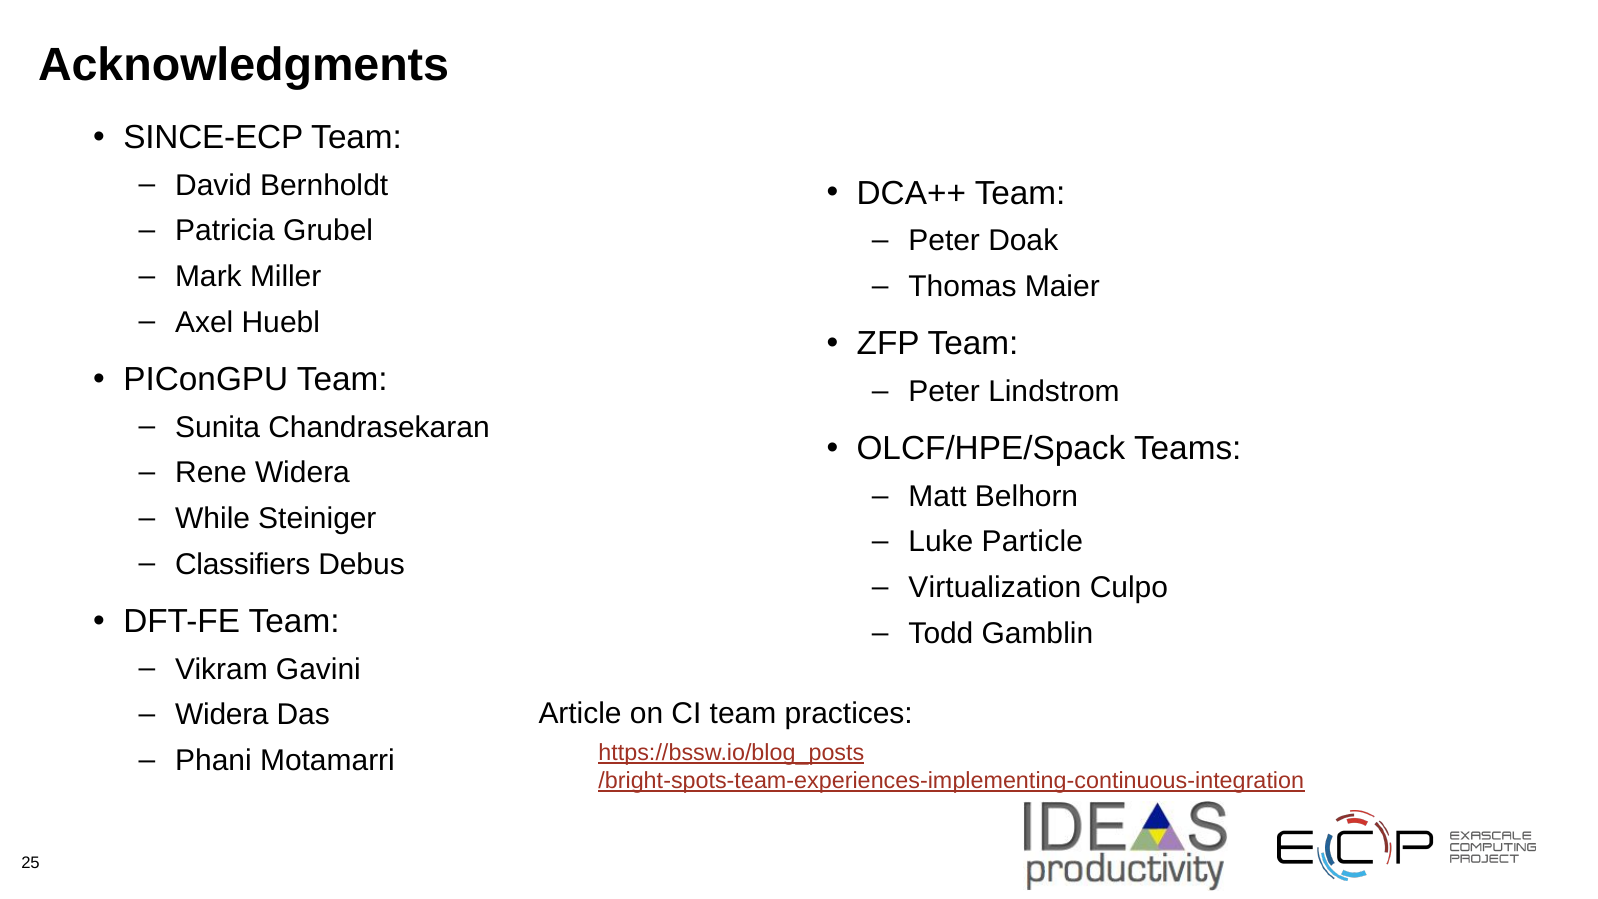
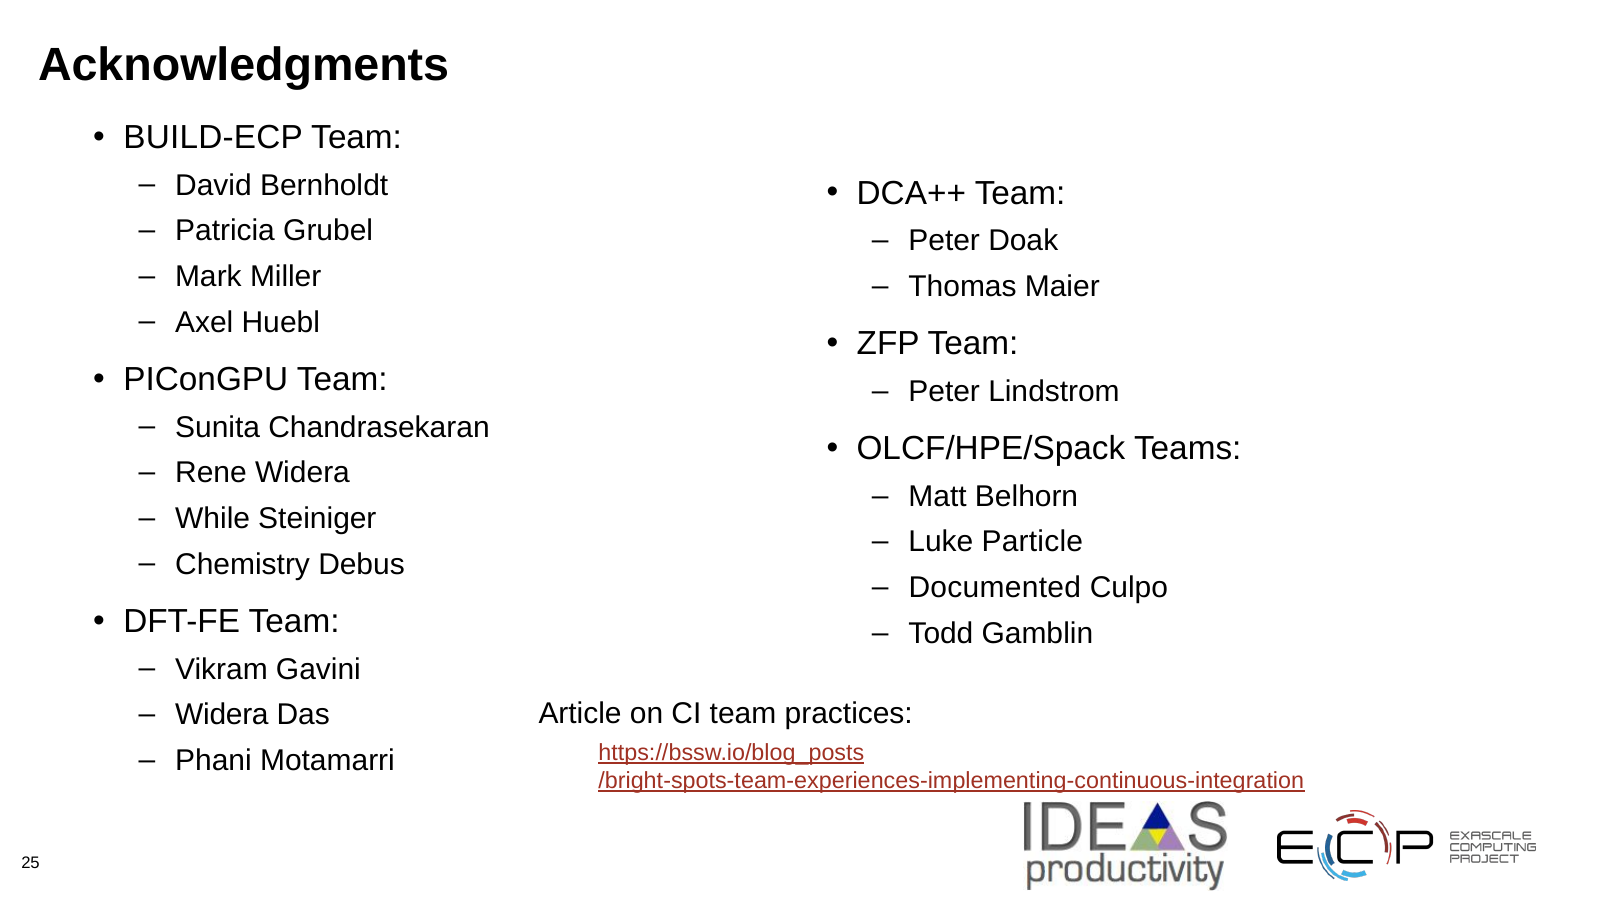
SINCE-ECP: SINCE-ECP -> BUILD-ECP (213, 138)
Classifiers: Classifiers -> Chemistry (243, 564)
Virtualization: Virtualization -> Documented (995, 588)
